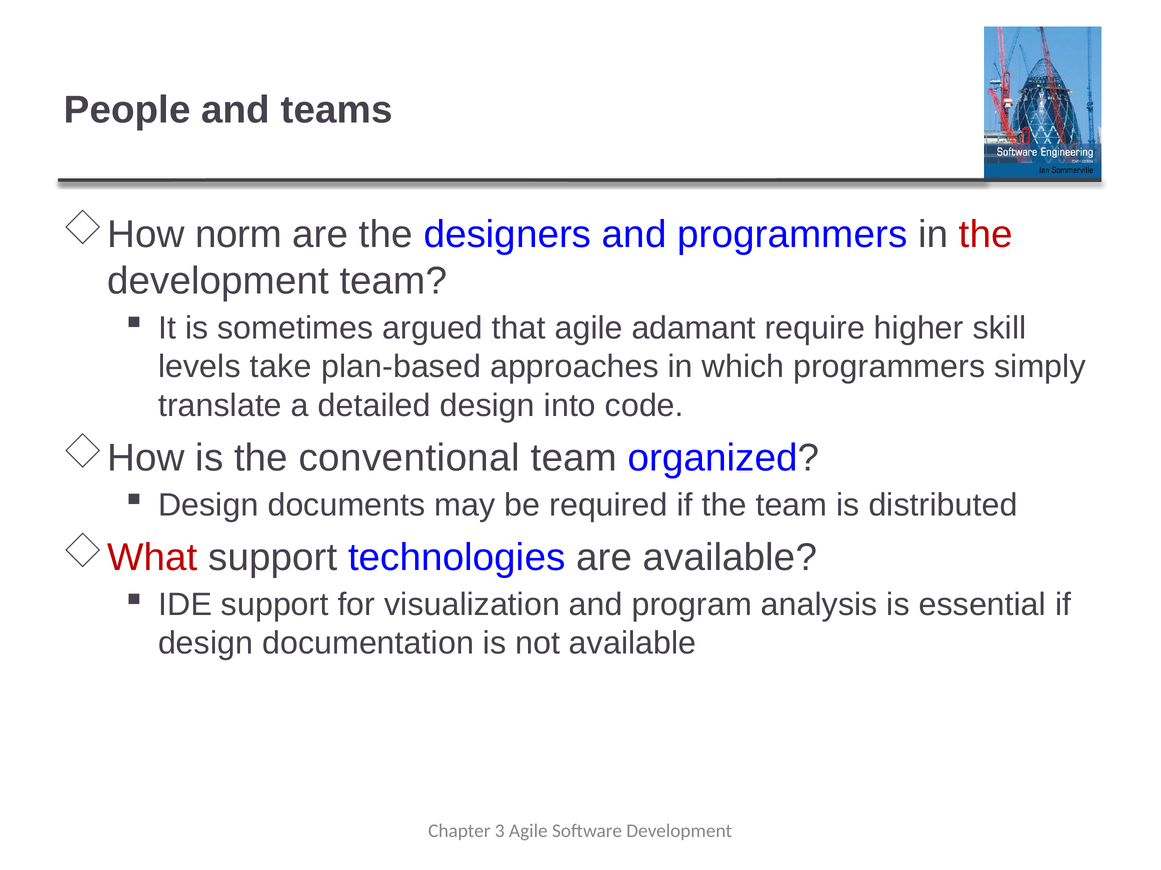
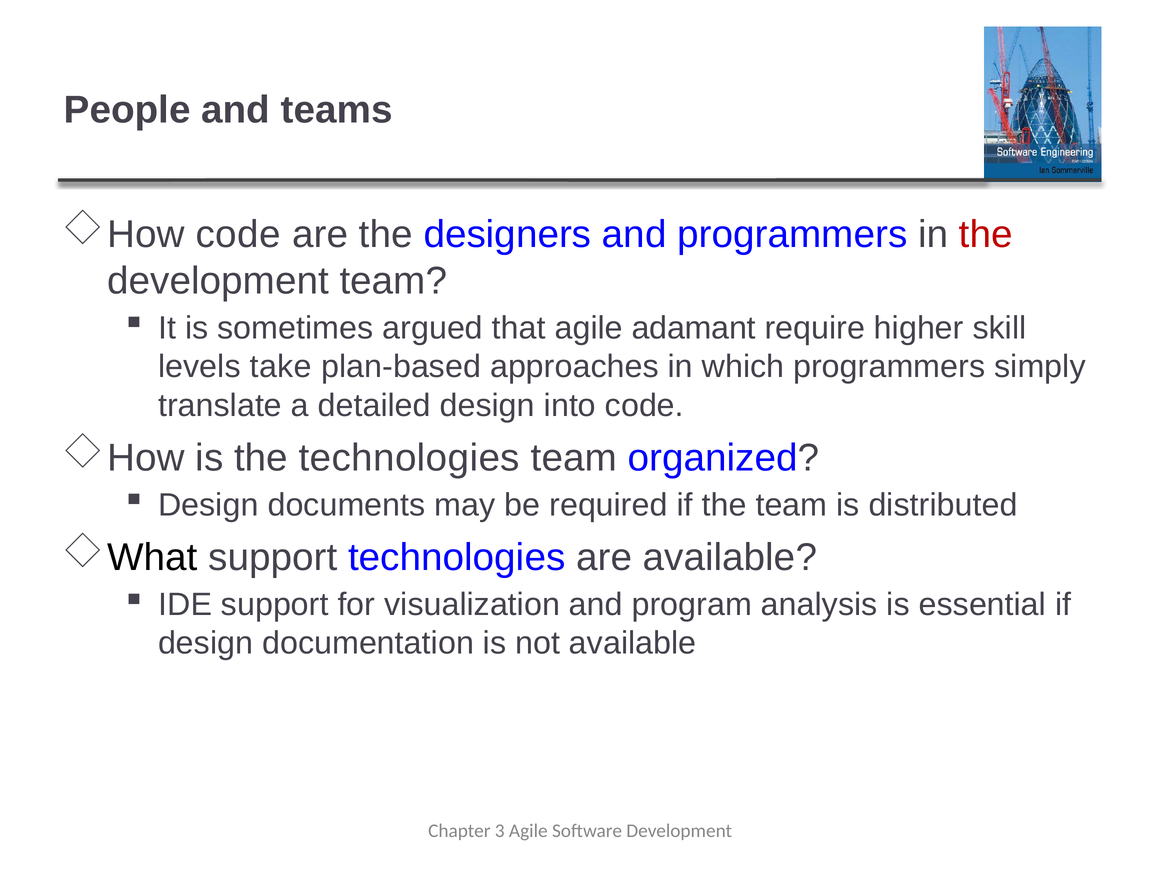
How norm: norm -> code (238, 235)
the conventional: conventional -> technologies (409, 458)
What colour: red -> black (153, 558)
